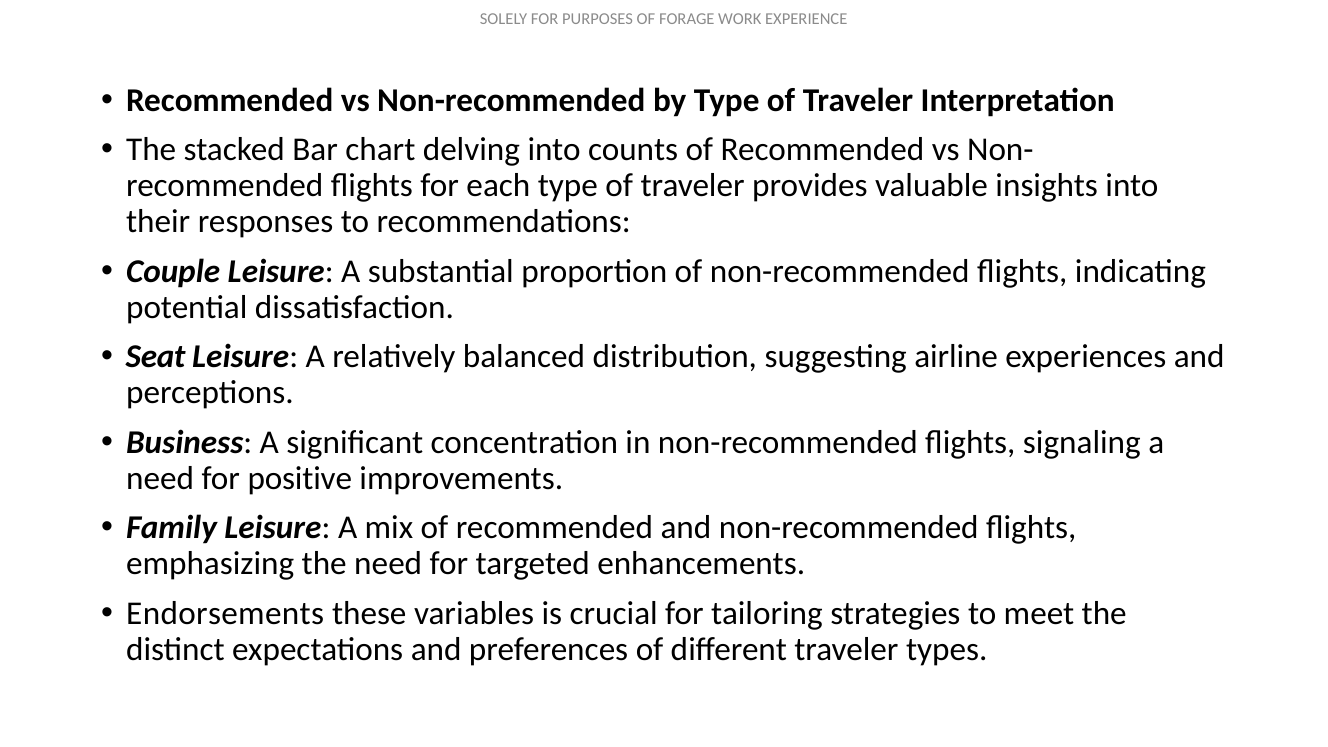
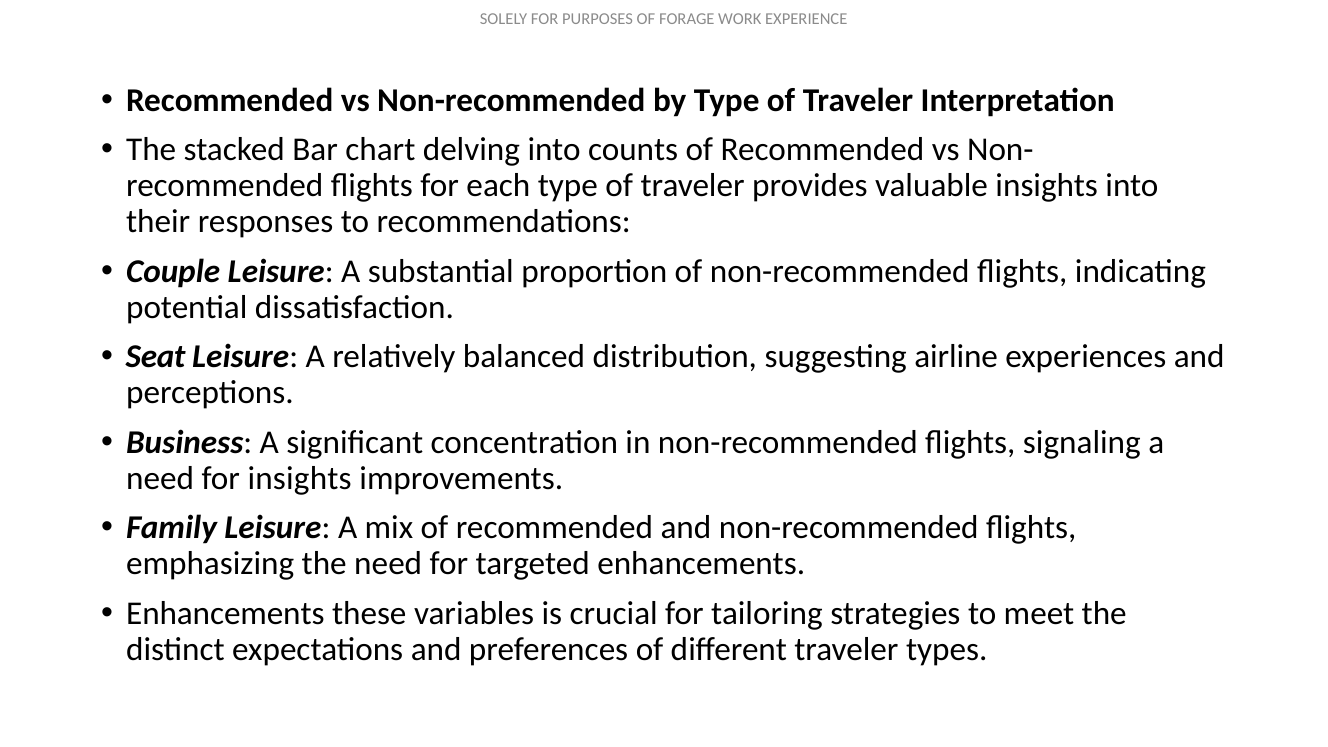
for positive: positive -> insights (300, 478)
Endorsements: Endorsements -> Enhancements (225, 613)
